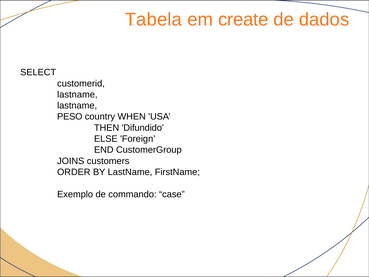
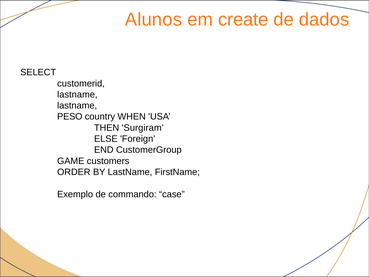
Tabela: Tabela -> Alunos (153, 19)
Difundido: Difundido -> Surgiram (143, 128)
JOINS: JOINS -> GAME (71, 161)
